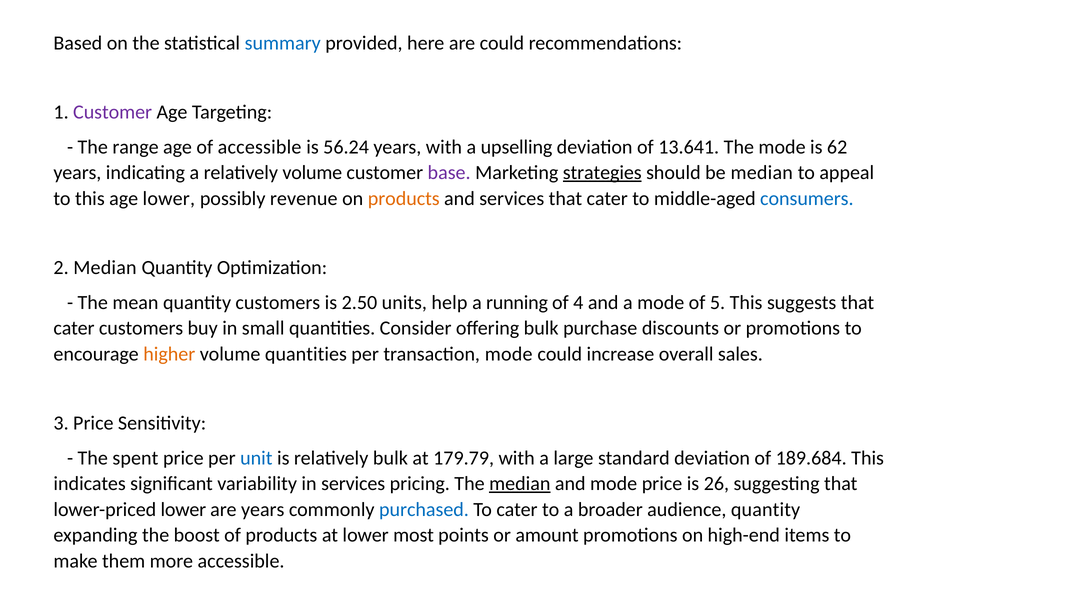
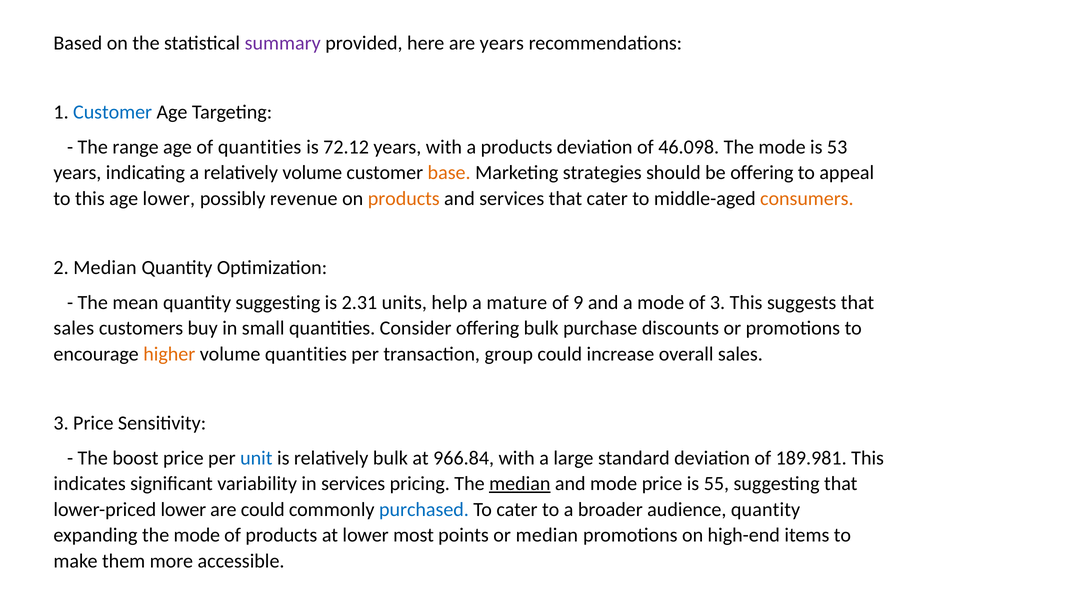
summary colour: blue -> purple (283, 43)
are could: could -> years (502, 43)
Customer colour: purple -> blue (113, 112)
of accessible: accessible -> quantities (260, 147)
56.24: 56.24 -> 72.12 (346, 147)
a upselling: upselling -> products (517, 147)
13.641: 13.641 -> 46.098 (689, 147)
62: 62 -> 53 (837, 147)
base colour: purple -> orange (449, 173)
strategies underline: present -> none (602, 173)
be median: median -> offering (762, 173)
consumers colour: blue -> orange (807, 198)
quantity customers: customers -> suggesting (278, 302)
2.50: 2.50 -> 2.31 (359, 302)
running: running -> mature (517, 302)
4: 4 -> 9 (578, 302)
of 5: 5 -> 3 (718, 302)
cater: cater -> sales (74, 328)
transaction mode: mode -> group (509, 354)
spent: spent -> boost (135, 458)
179.79: 179.79 -> 966.84 (464, 458)
189.684: 189.684 -> 189.981 (811, 458)
26: 26 -> 55 (716, 484)
are years: years -> could (263, 509)
expanding the boost: boost -> mode (197, 535)
or amount: amount -> median (547, 535)
